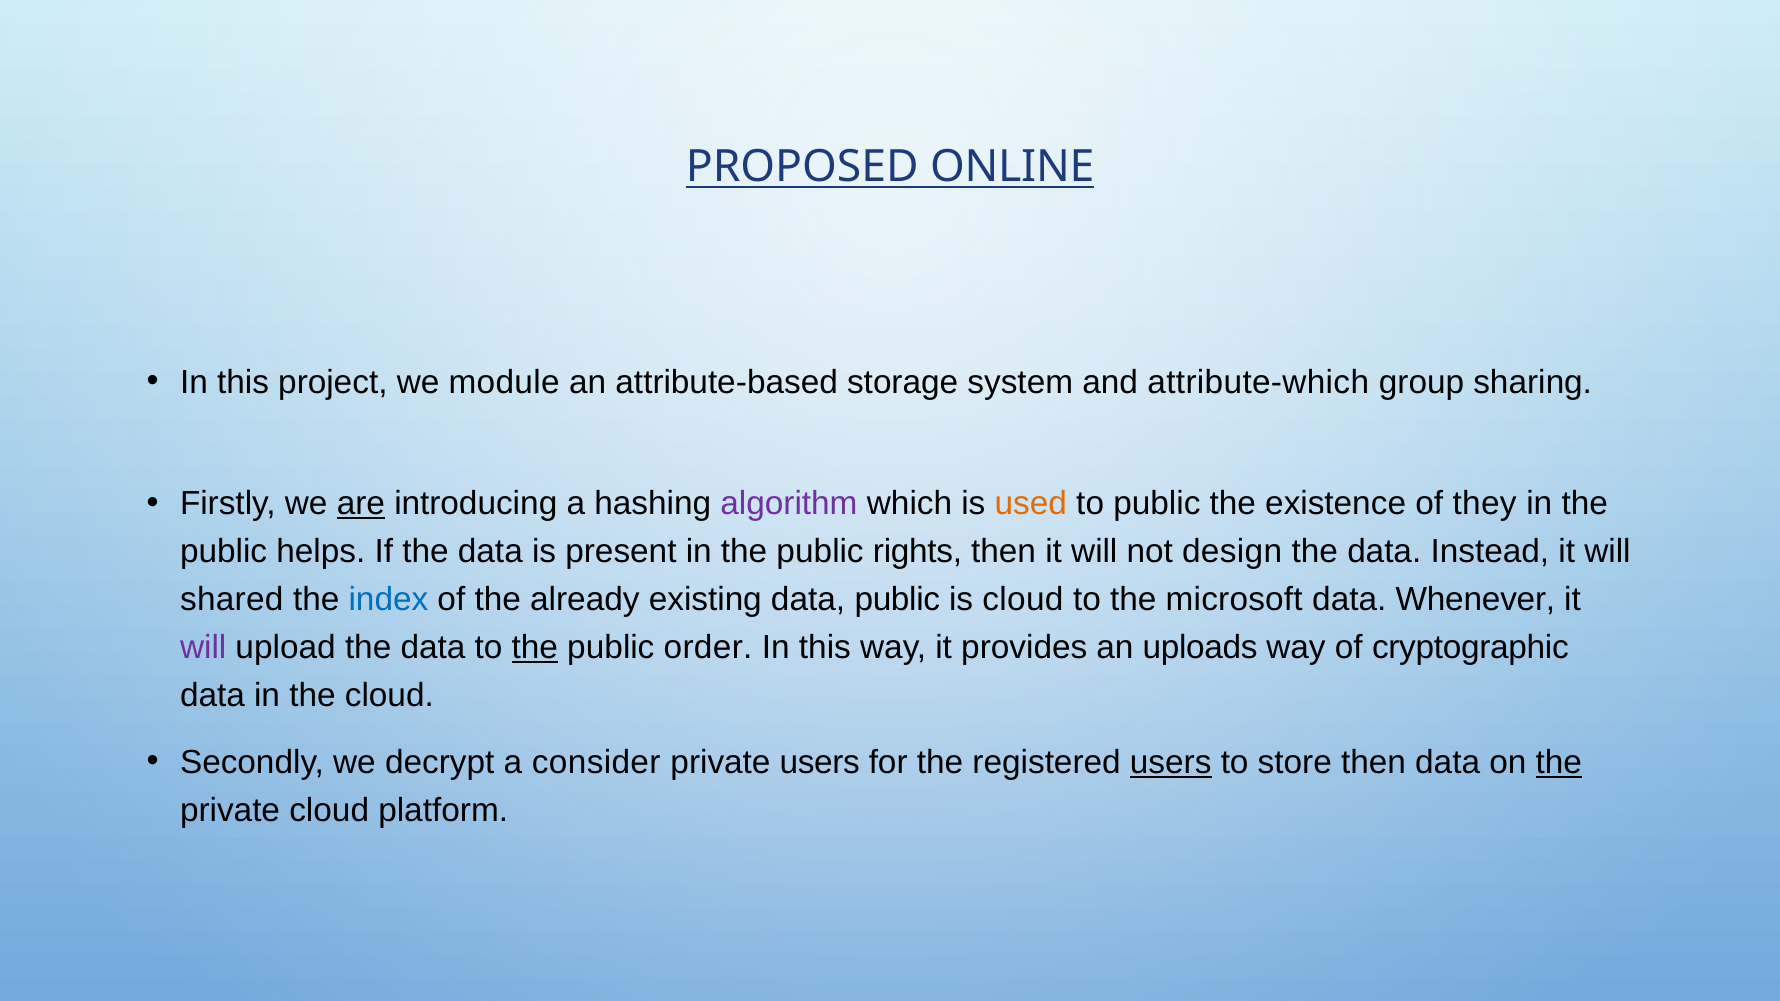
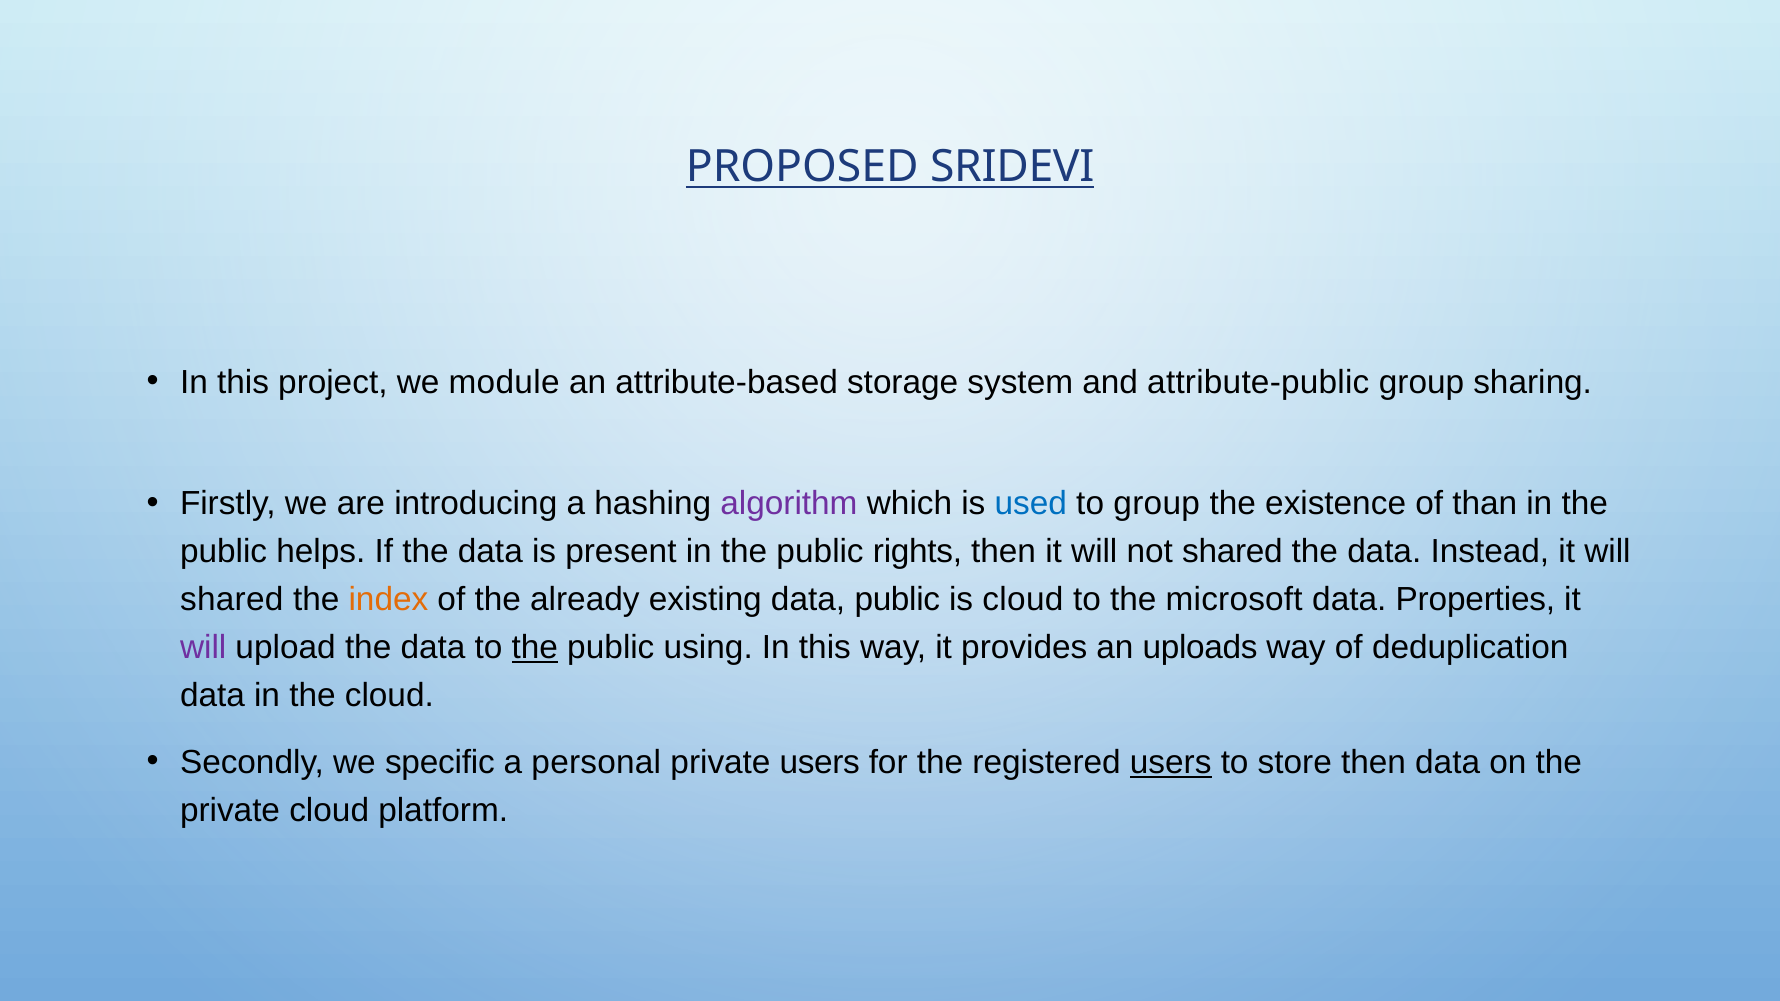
ONLINE: ONLINE -> SRIDEVI (1012, 166)
attribute-which: attribute-which -> attribute-public (1258, 383)
are underline: present -> none (361, 504)
used colour: orange -> blue (1031, 504)
to public: public -> group (1157, 504)
they: they -> than (1485, 504)
not design: design -> shared (1232, 552)
index colour: blue -> orange (388, 600)
Whenever: Whenever -> Properties (1475, 600)
order: order -> using (708, 648)
cryptographic: cryptographic -> deduplication (1470, 648)
decrypt: decrypt -> specific (440, 763)
consider: consider -> personal (596, 763)
the underline: present -> none (1559, 763)
